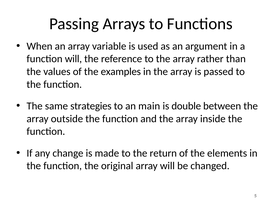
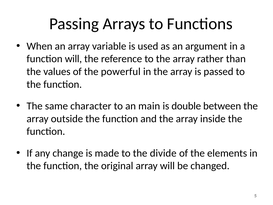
examples: examples -> powerful (121, 71)
strategies: strategies -> character (91, 106)
return: return -> divide (163, 153)
